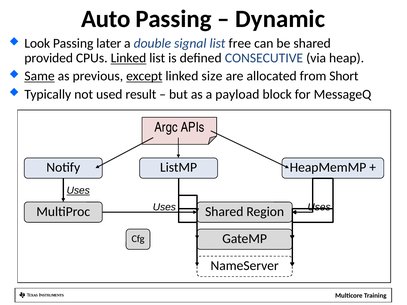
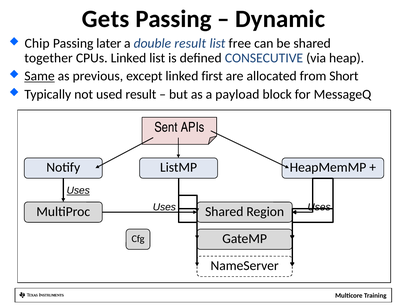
Auto: Auto -> Gets (106, 19)
Look: Look -> Chip (37, 44)
double signal: signal -> result (190, 44)
provided: provided -> together (49, 58)
Linked underline: present -> none (128, 58)
except underline: present -> none (144, 76)
size: size -> first (212, 76)
Argc: Argc -> Sent (166, 127)
